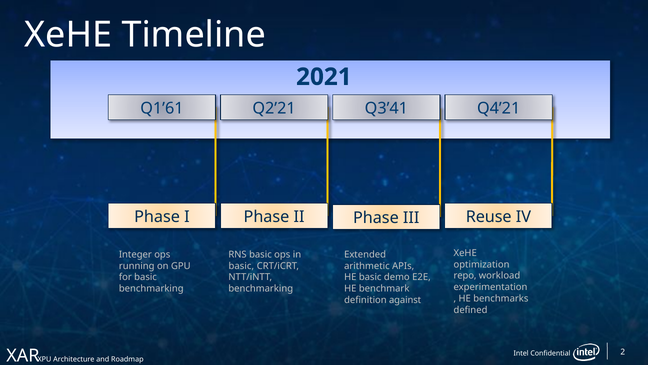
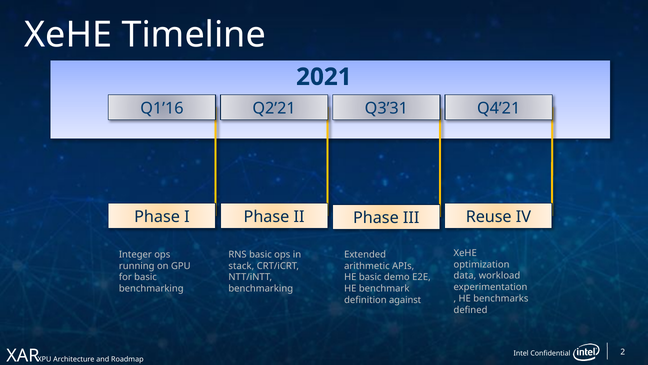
Q1’61: Q1’61 -> Q1’16 (162, 108)
Q3’41: Q3’41 -> Q3’31 (386, 108)
basic: basic -> stack (241, 266)
repo: repo -> data (465, 275)
